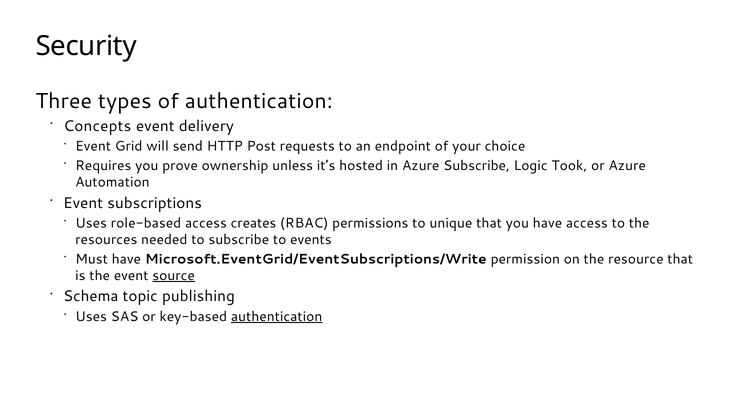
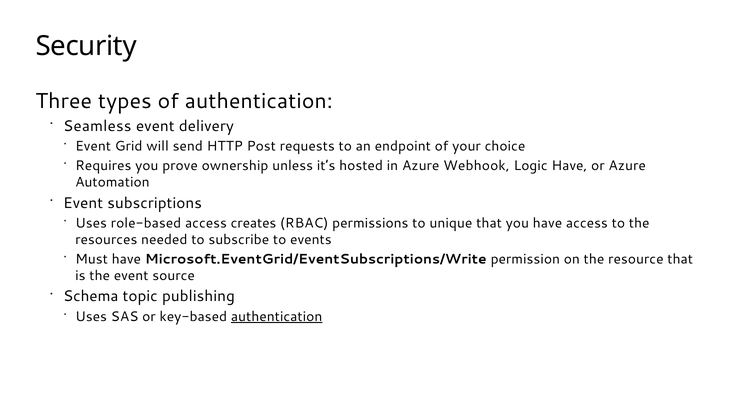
Concepts: Concepts -> Seamless (97, 126)
Azure Subscribe: Subscribe -> Webhook (476, 166)
Logic Took: Took -> Have (569, 166)
source underline: present -> none (174, 276)
